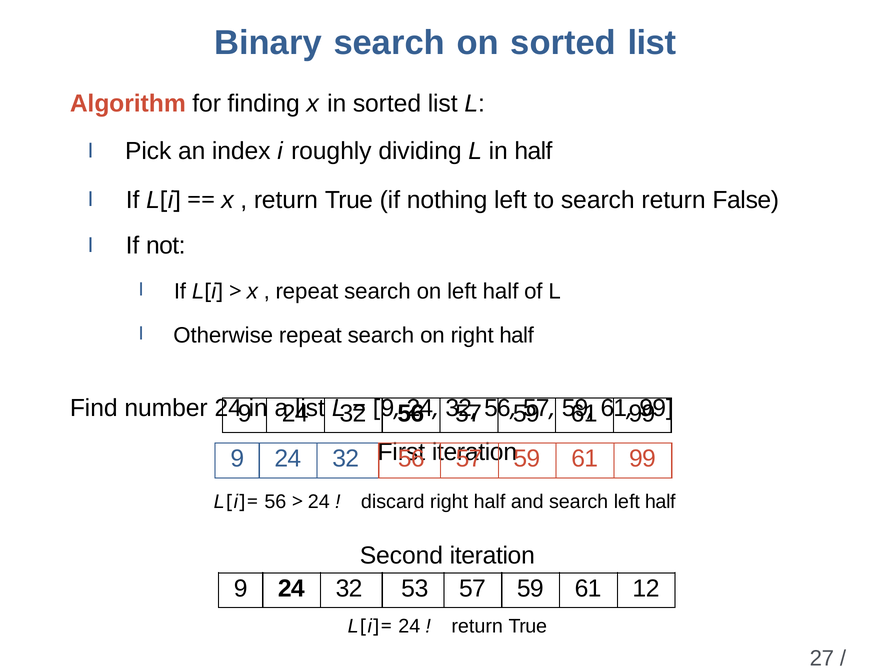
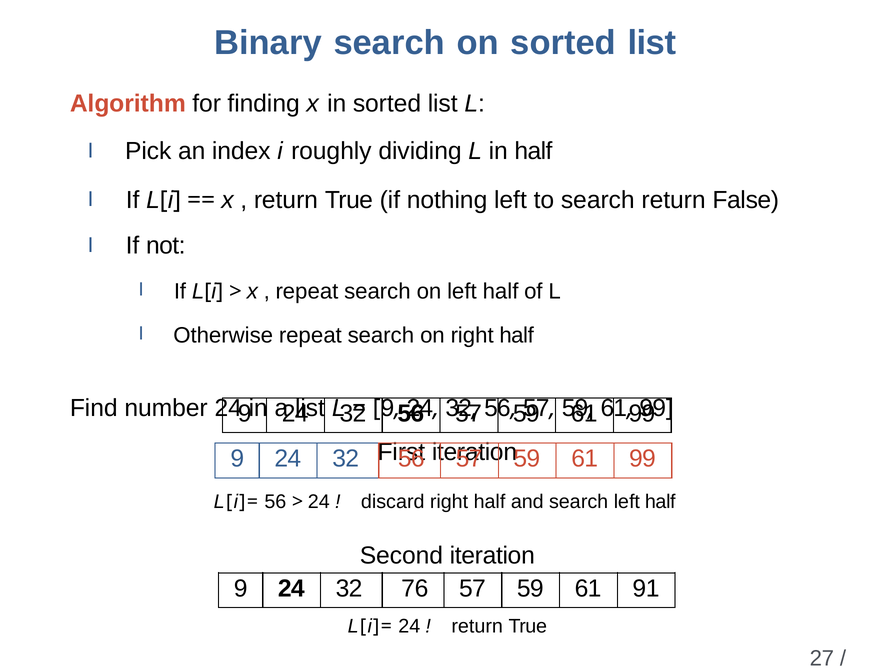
53: 53 -> 76 (415, 588)
12: 12 -> 91 (646, 588)
